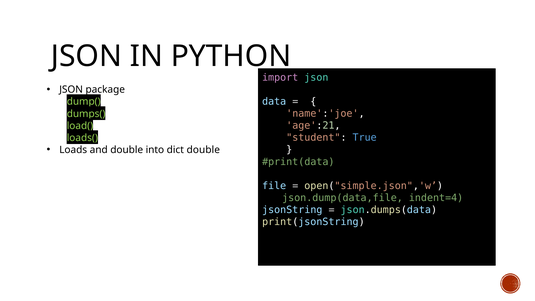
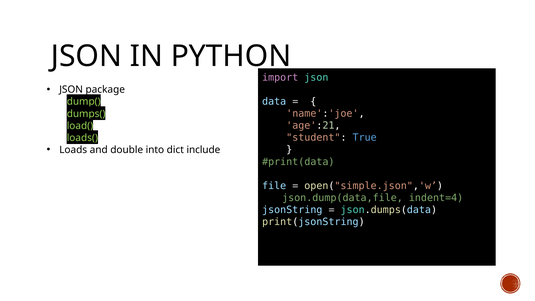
dict double: double -> include (203, 150)
